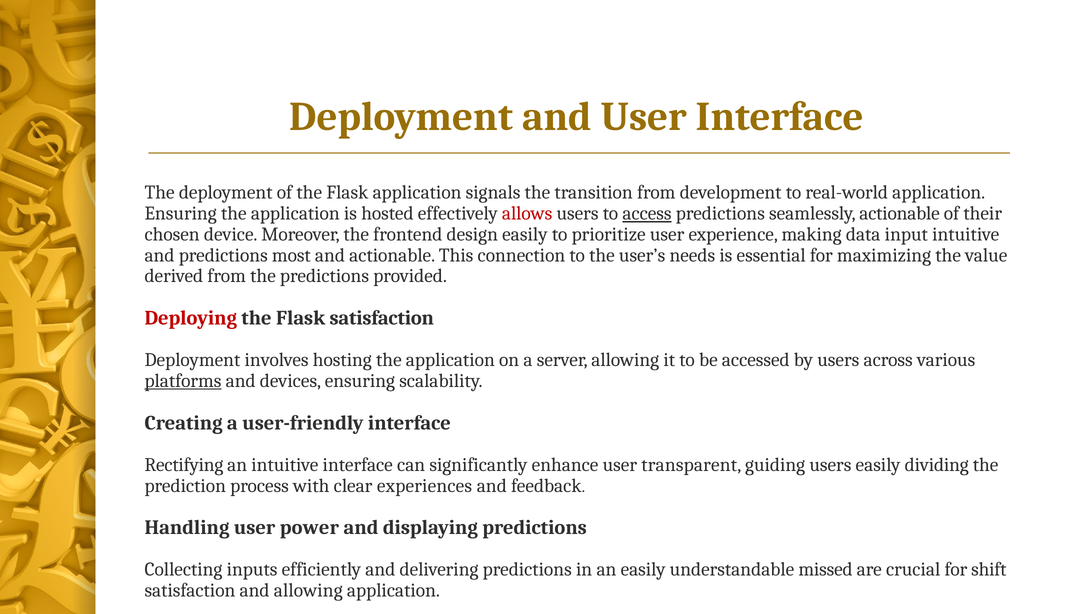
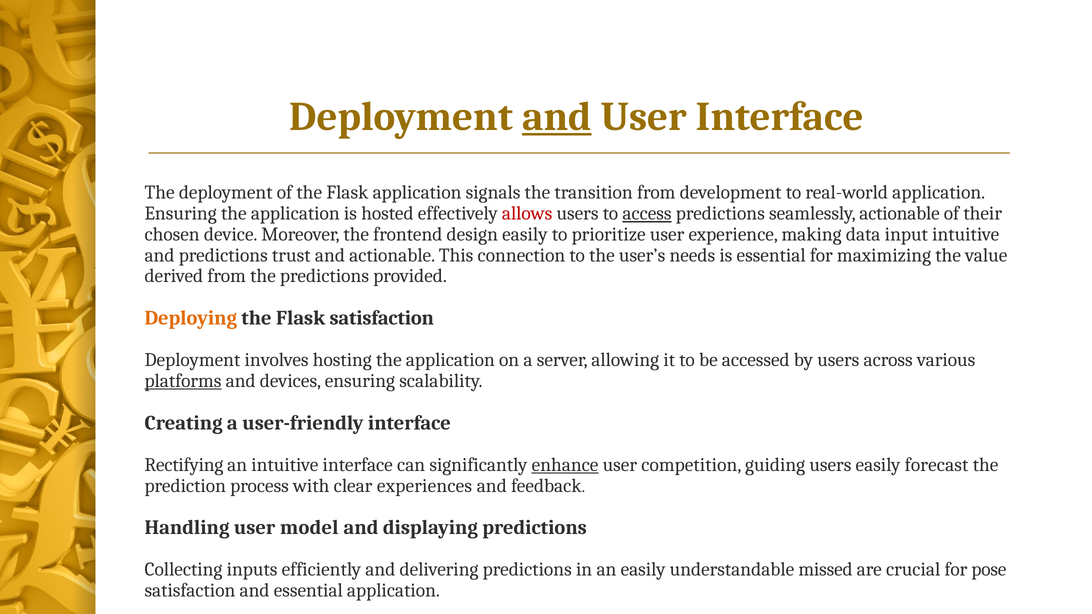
and underline: none -> present (557, 117)
most: most -> trust (291, 255)
Deploying colour: red -> orange (191, 318)
enhance underline: none -> present (565, 465)
transparent: transparent -> competition (691, 465)
dividing: dividing -> forecast (937, 465)
power: power -> model (309, 528)
shift: shift -> pose (989, 570)
and allowing: allowing -> essential (308, 591)
